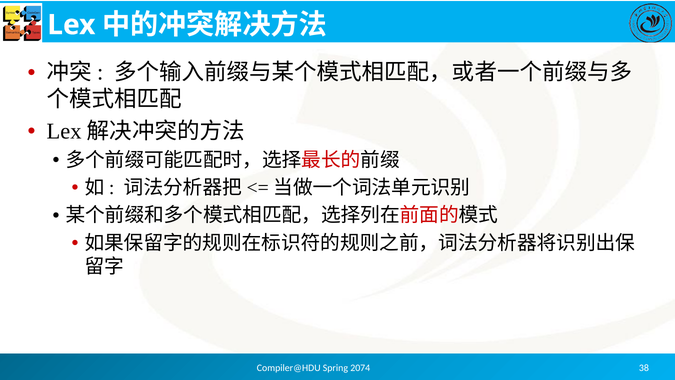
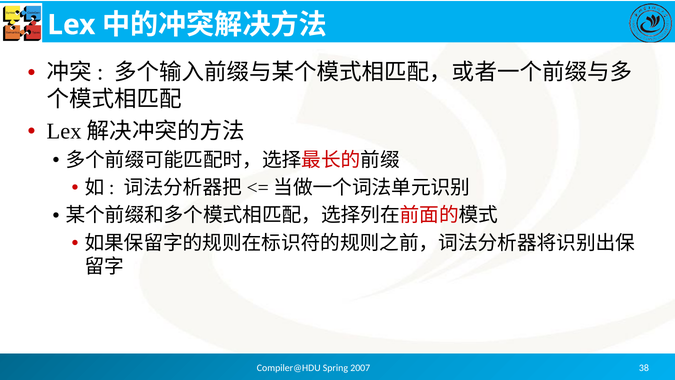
2074: 2074 -> 2007 (360, 368)
